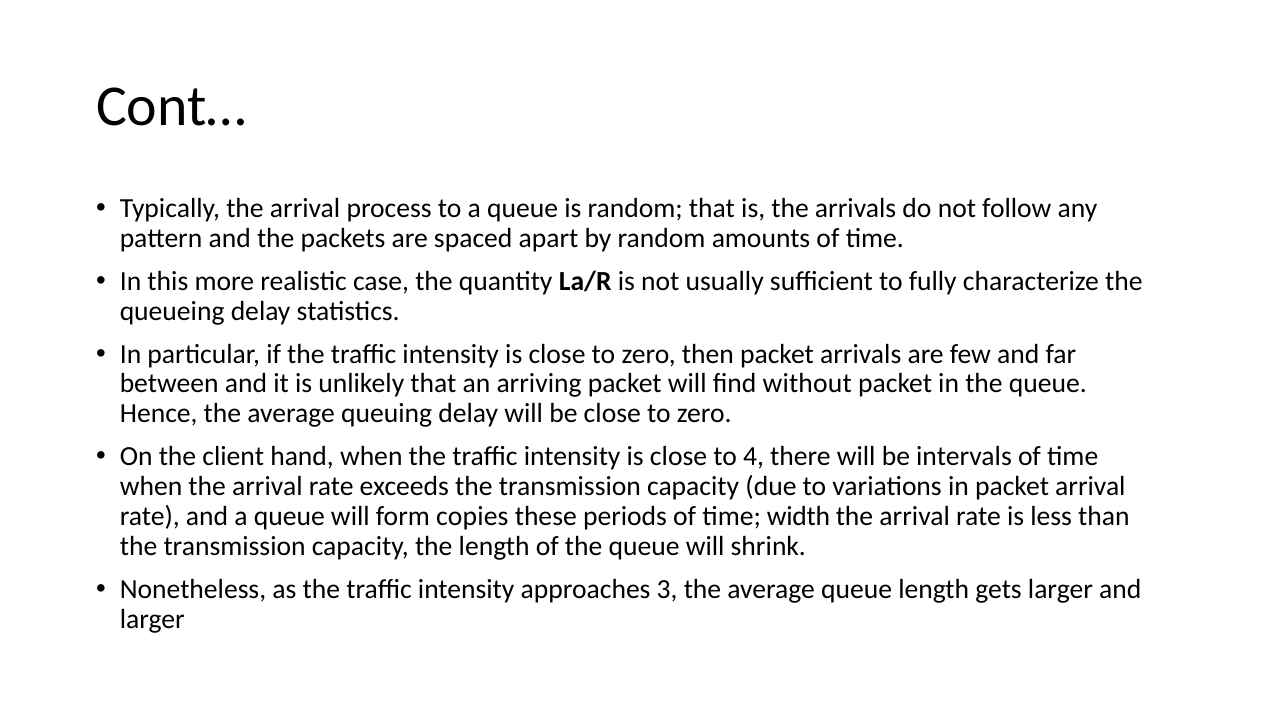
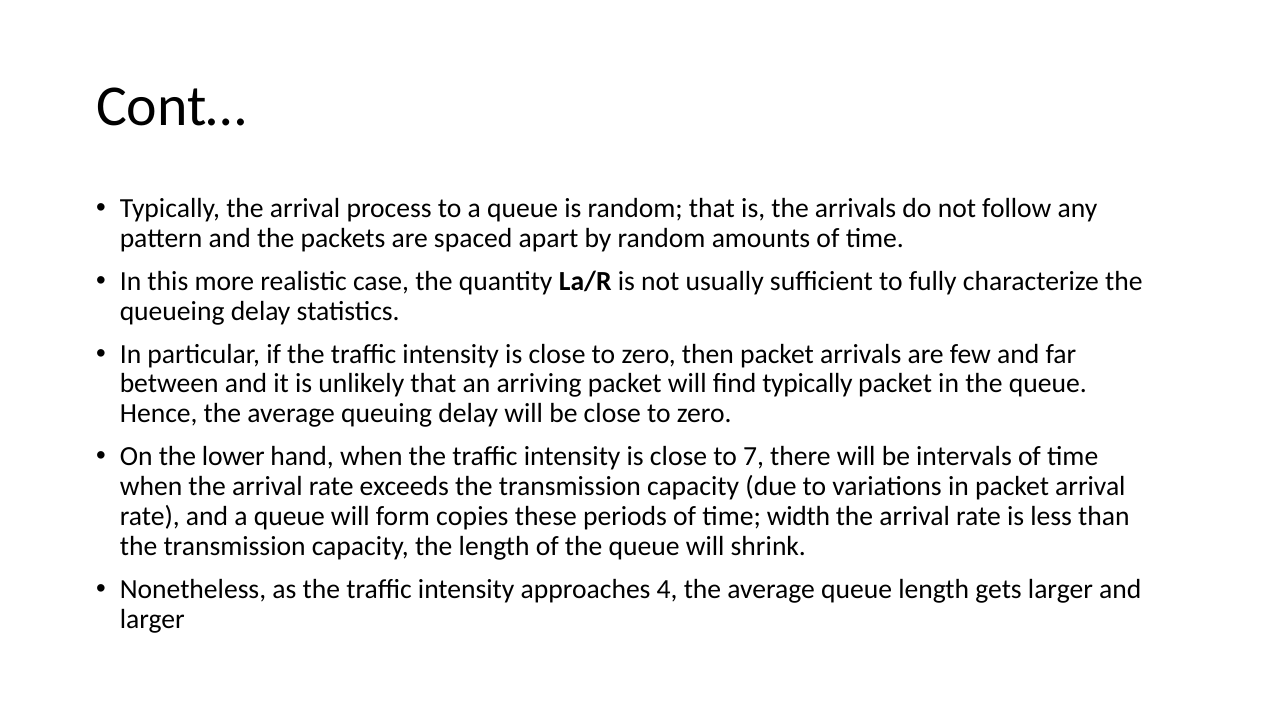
find without: without -> typically (807, 384)
client: client -> lower (233, 457)
4: 4 -> 7 (754, 457)
3: 3 -> 4 (667, 589)
